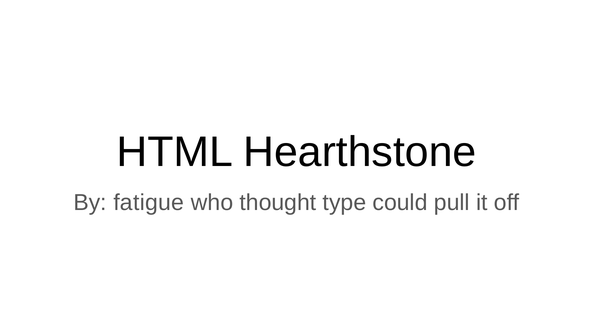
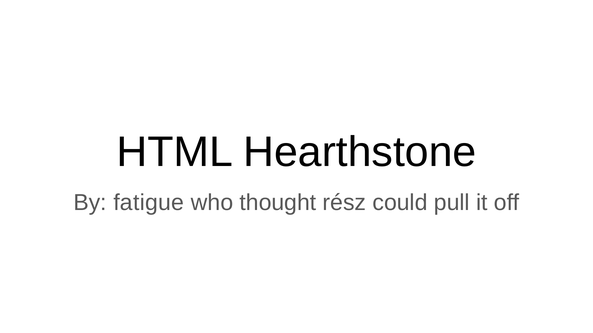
type: type -> rész (344, 203)
